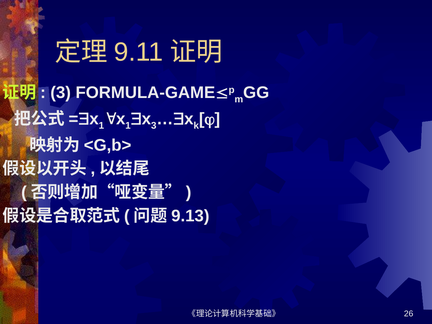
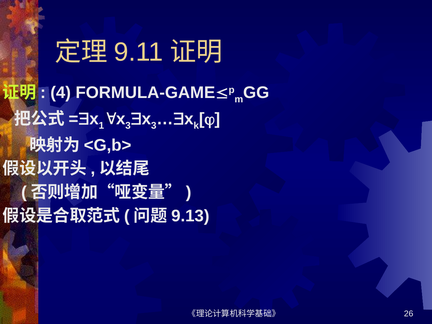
3: 3 -> 4 (61, 93)
1: 1 -> 3 (128, 125)
